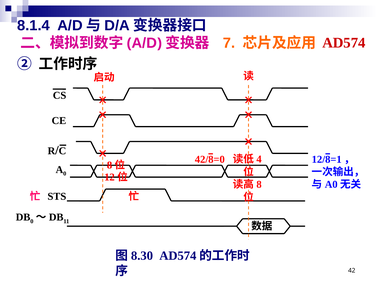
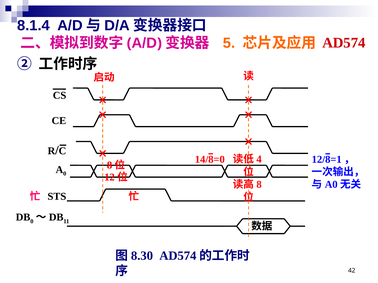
7: 7 -> 5 (229, 43)
42/8=0: 42/8=0 -> 14/8=0 (210, 160)
